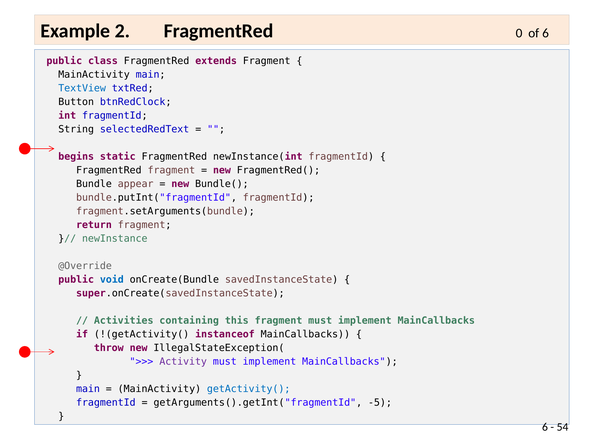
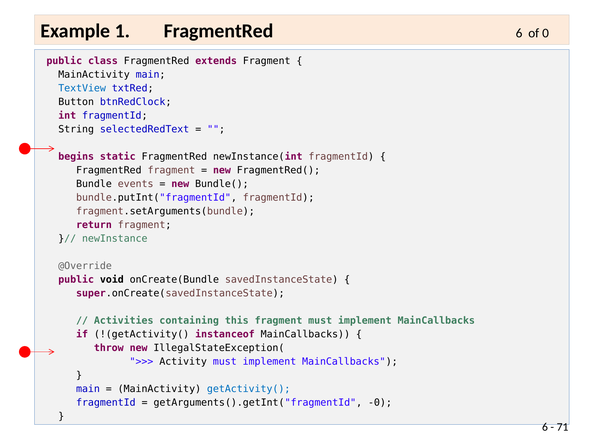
2: 2 -> 1 (122, 31)
FragmentRed 0: 0 -> 6 (519, 33)
of 6: 6 -> 0 (546, 33)
appear: appear -> events (136, 184)
void colour: blue -> black (112, 279)
Activity colour: purple -> black (183, 361)
-5: -5 -> -0 (380, 402)
54: 54 -> 71 (563, 426)
